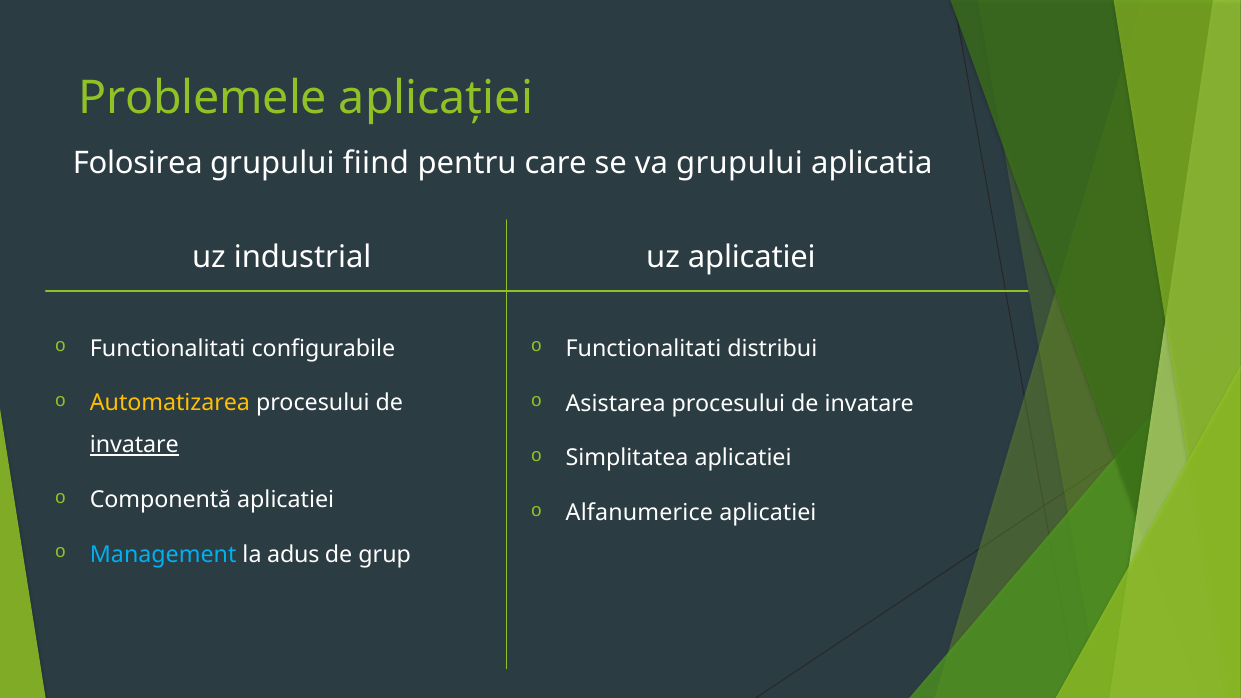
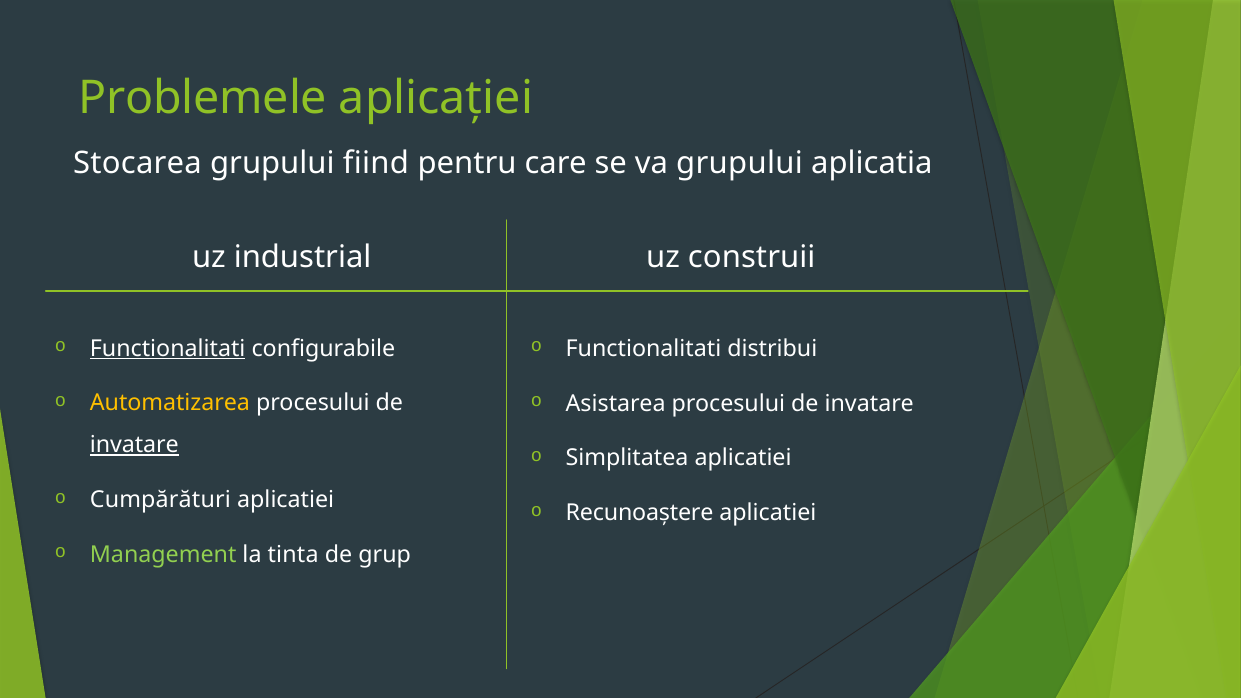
Folosirea: Folosirea -> Stocarea (138, 164)
uz aplicatiei: aplicatiei -> construii (752, 258)
Functionalitati underline: none -> present (168, 348)
Componentă: Componentă -> Cumpărături (160, 500)
Alfanumerice: Alfanumerice -> Recunoaștere (640, 513)
Management colour: light blue -> light green (163, 555)
adus: adus -> tinta (293, 555)
